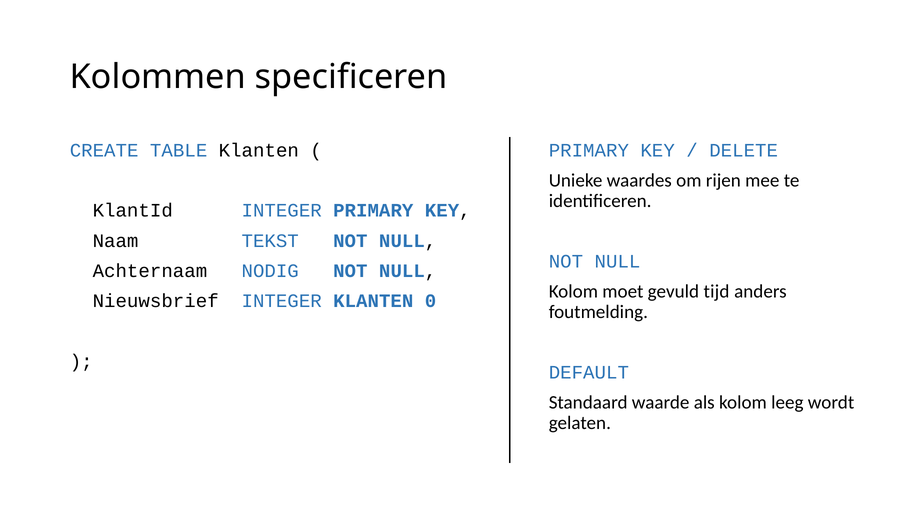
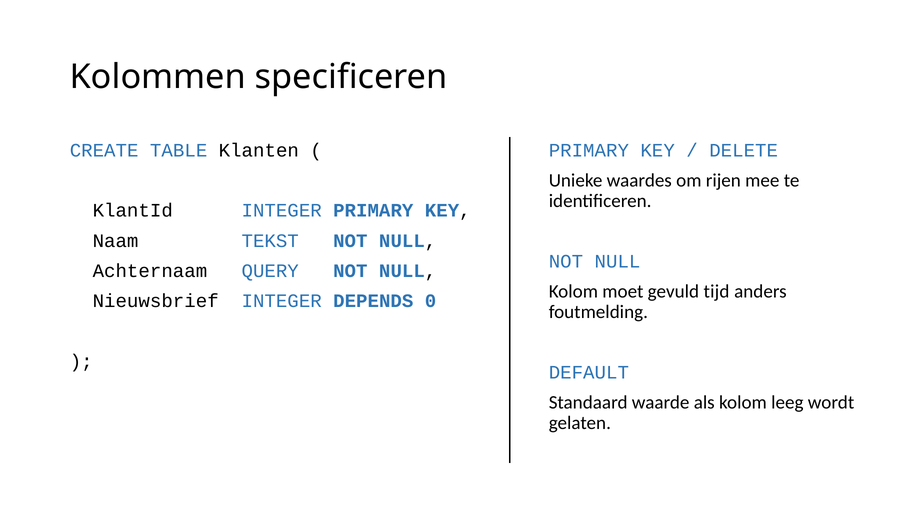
NODIG: NODIG -> QUERY (270, 271)
INTEGER KLANTEN: KLANTEN -> DEPENDS (373, 301)
